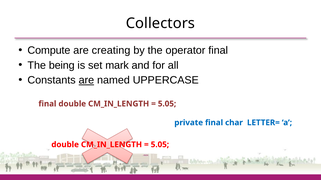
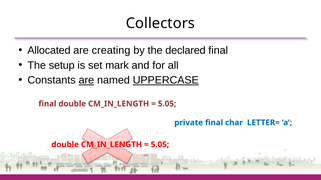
Compute: Compute -> Allocated (49, 51)
operator: operator -> declared (185, 51)
being: being -> setup (62, 65)
UPPERCASE underline: none -> present (166, 80)
